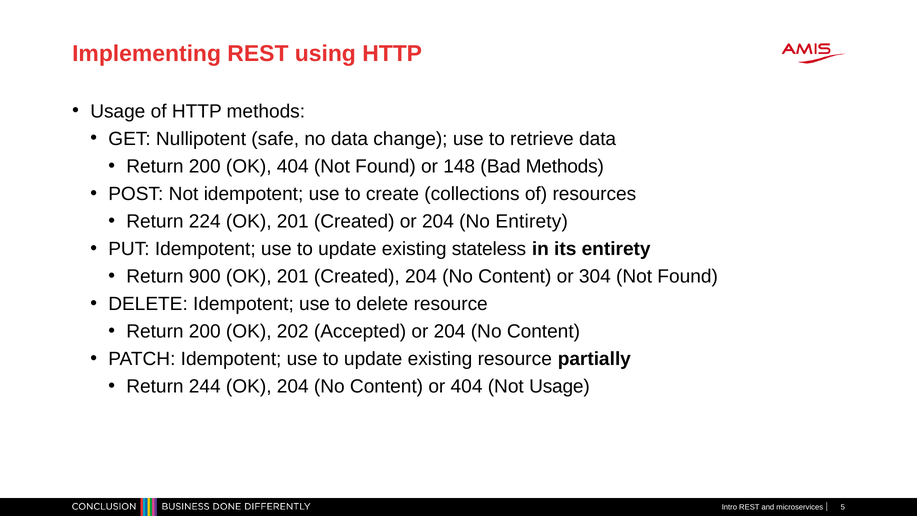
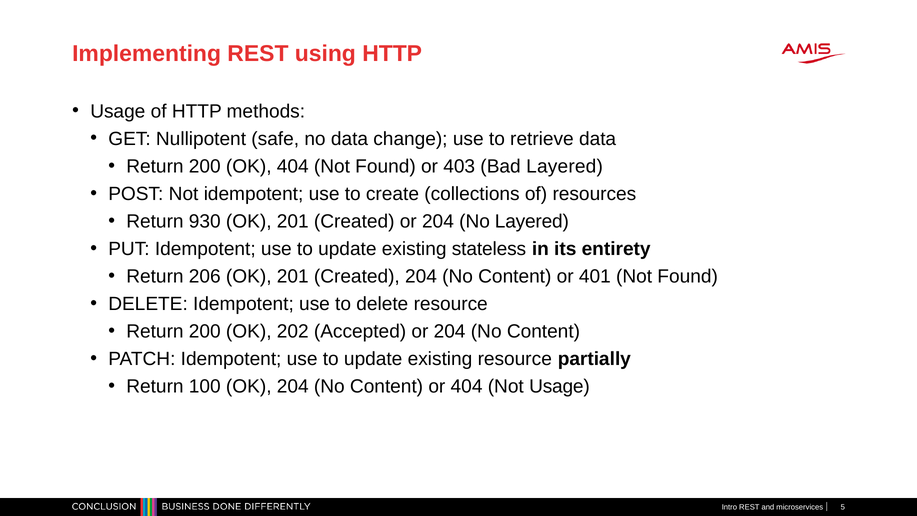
148: 148 -> 403 (459, 166)
Bad Methods: Methods -> Layered (565, 166)
224: 224 -> 930 (205, 221)
No Entirety: Entirety -> Layered (532, 221)
900: 900 -> 206 (205, 276)
304: 304 -> 401 (595, 276)
244: 244 -> 100 (205, 386)
